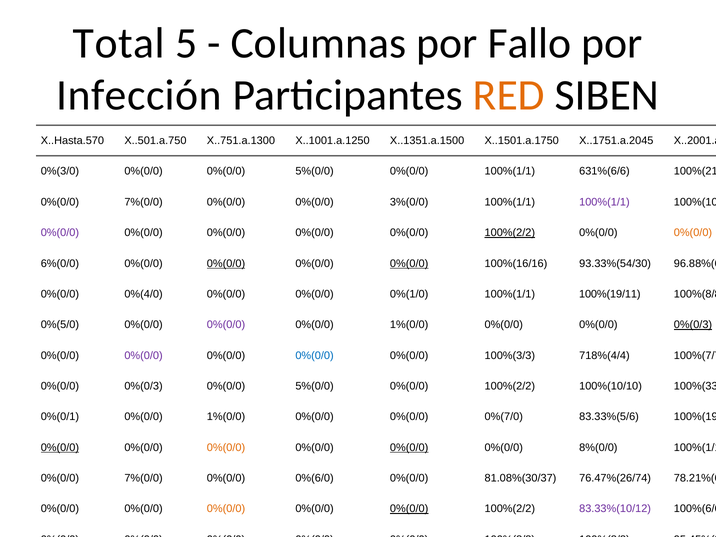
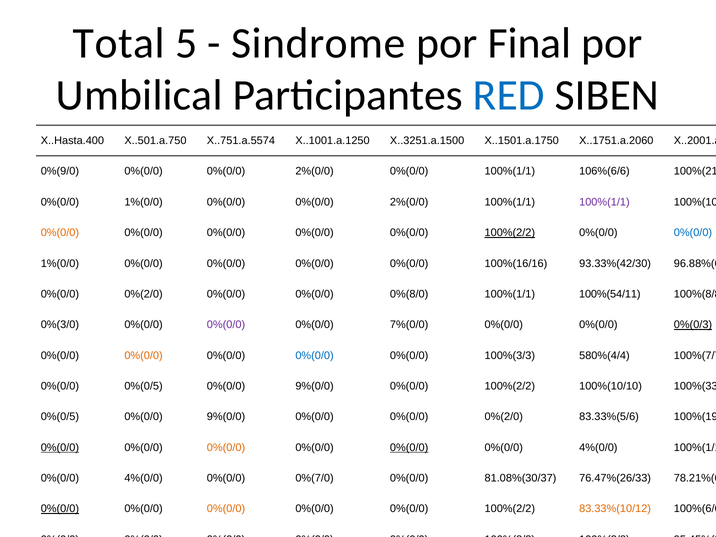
Columnas: Columnas -> Sindrome (318, 43)
Fallo: Fallo -> Final (529, 43)
Infección: Infección -> Umbilical (139, 96)
RED colour: orange -> blue (509, 96)
X..Hasta.570: X..Hasta.570 -> X..Hasta.400 (72, 141)
X..751.a.1300: X..751.a.1300 -> X..751.a.5574 (241, 141)
X..1351.a.1500: X..1351.a.1500 -> X..3251.a.1500 (427, 141)
X..1751.a.2045: X..1751.a.2045 -> X..1751.a.2060 (616, 141)
0%(3/0: 0%(3/0 -> 0%(9/0 (60, 171)
5%(0/0: 5%(0/0 -> 2%(0/0 (315, 171)
631%(6/6: 631%(6/6 -> 106%(6/6 (604, 171)
7%(0/0: 7%(0/0 -> 1%(0/0 (144, 202)
3%(0/0: 3%(0/0 -> 2%(0/0 (409, 202)
0%(0/0 colour: purple -> orange (60, 233)
0%(0/0 colour: orange -> blue (693, 233)
6%(0/0: 6%(0/0 -> 1%(0/0 (60, 263)
0%(0/0 underline: present -> none (226, 263)
0%(0/0 underline: present -> none (409, 263)
93.33%(54/30: 93.33%(54/30 -> 93.33%(42/30 (615, 263)
0%(4/0: 0%(4/0 -> 0%(2/0 (144, 294)
0%(1/0: 0%(1/0 -> 0%(8/0 (409, 294)
100%(19/11: 100%(19/11 -> 100%(54/11 (610, 294)
0%(5/0: 0%(5/0 -> 0%(3/0 (60, 325)
1%(0/0: 1%(0/0 -> 7%(0/0 (409, 325)
0%(0/0 colour: purple -> orange (144, 355)
718%(4/4: 718%(4/4 -> 580%(4/4 (604, 355)
0%(0/3: 0%(0/3 -> 0%(0/5 (144, 386)
5%(0/0: 5%(0/0 -> 9%(0/0 (315, 386)
0%(0/1: 0%(0/1 -> 0%(0/5 (60, 417)
1%(0/0: 1%(0/0 -> 9%(0/0 (226, 417)
0%(0/0 0%(0/0 0%(7/0: 0%(7/0 -> 0%(2/0 (504, 417)
8%(0/0: 8%(0/0 -> 4%(0/0 (598, 447)
7%(0/0: 7%(0/0 -> 4%(0/0 (144, 478)
0%(6/0: 0%(6/0 -> 0%(7/0 (315, 478)
76.47%(26/74: 76.47%(26/74 -> 76.47%(26/33 (615, 478)
0%(0/0 underline: none -> present (60, 509)
0%(0/0 underline: present -> none (409, 509)
83.33%(10/12 colour: purple -> orange (615, 509)
